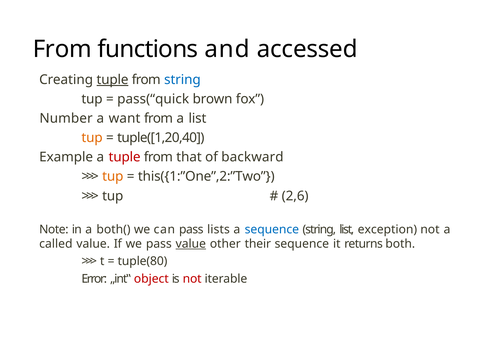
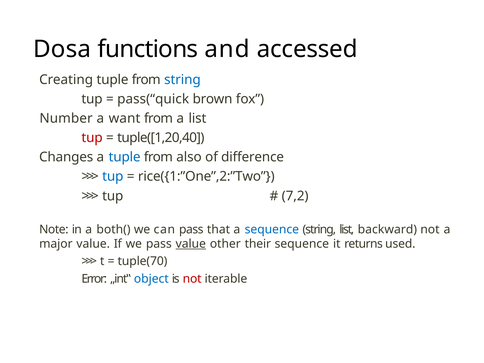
From: From -> Dosa (62, 49)
tuple underline: present -> none (113, 80)
tup colour: orange -> red (92, 138)
Example: Example -> Changes (66, 157)
tuple colour: red -> blue (125, 157)
that: that -> also (189, 157)
backward: backward -> difference (253, 157)
tup colour: orange -> blue (113, 177)
this({1:”One”,2:”Two: this({1:”One”,2:”Two -> rice({1:”One”,2:”Two (206, 177)
2,6: 2,6 -> 7,2 (295, 196)
lists: lists -> that (219, 229)
exception: exception -> backward (387, 229)
called: called -> major (56, 244)
both: both -> used (400, 244)
tuple(80: tuple(80 -> tuple(70 (142, 261)
object colour: red -> blue (151, 279)
